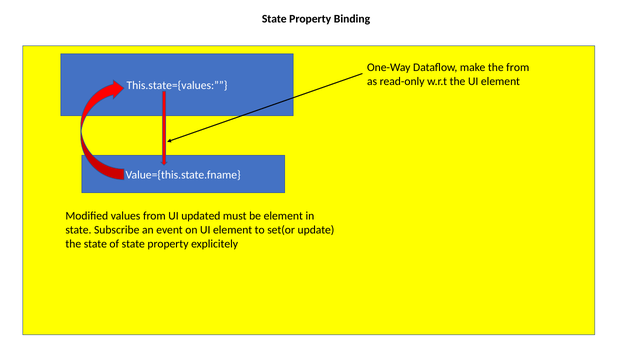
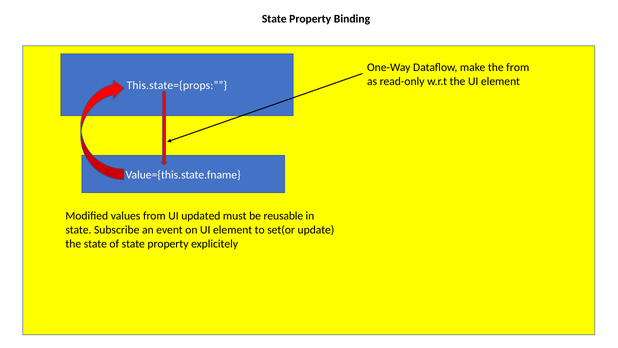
This.state={values: This.state={values -> This.state={props (177, 85)
be element: element -> reusable (283, 216)
